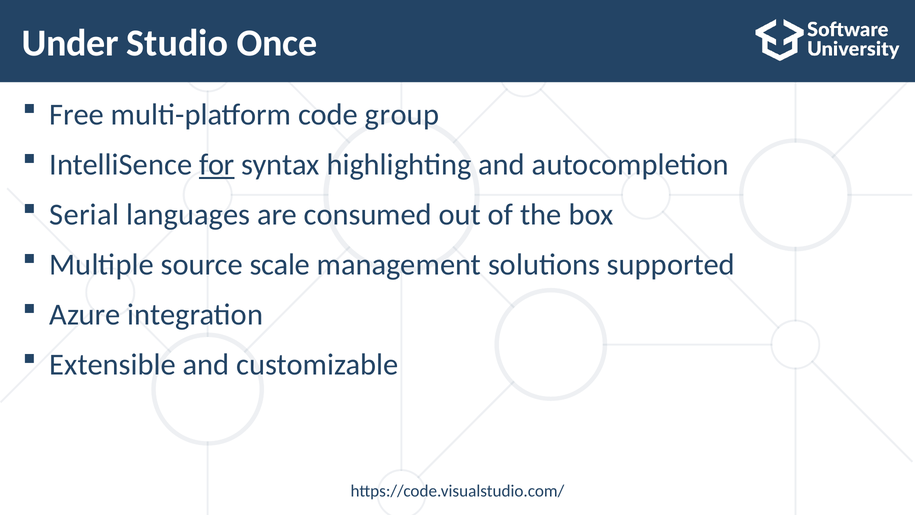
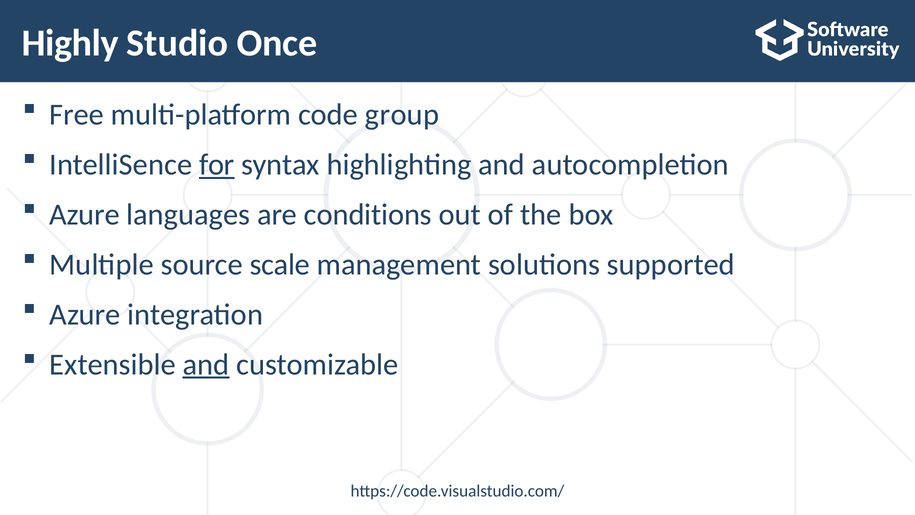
Under: Under -> Highly (70, 43)
Serial: Serial -> Azure (85, 215)
consumed: consumed -> conditions (368, 215)
and underline: none -> present (206, 364)
